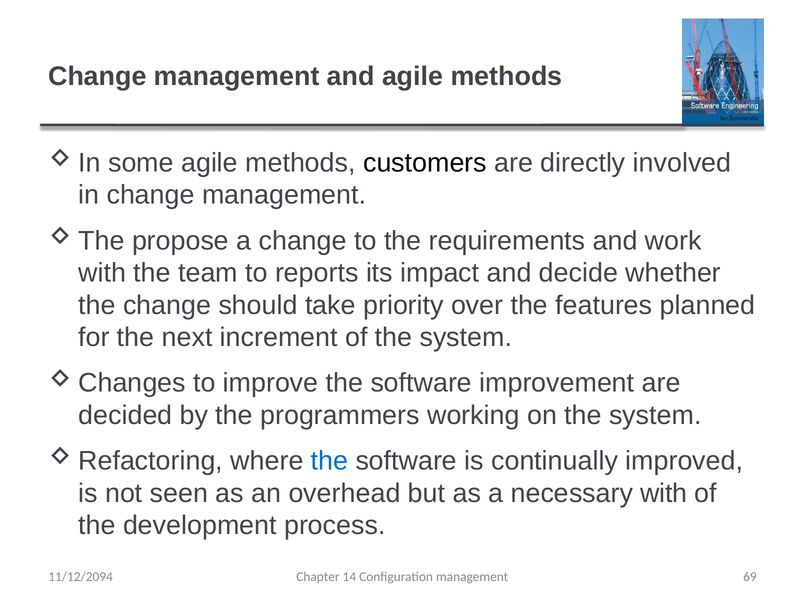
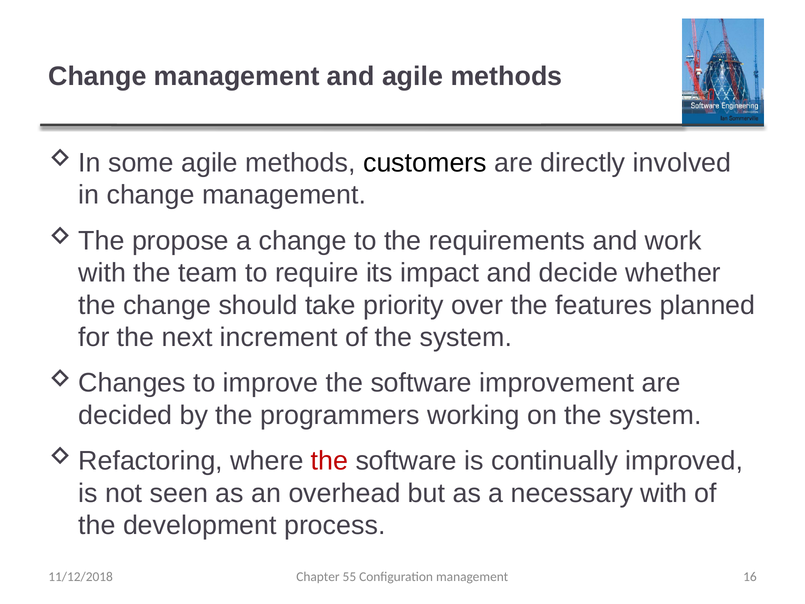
reports: reports -> require (317, 273)
the colour: blue -> red (330, 461)
14: 14 -> 55 (349, 576)
69: 69 -> 16 (750, 576)
11/12/2094: 11/12/2094 -> 11/12/2018 (81, 577)
